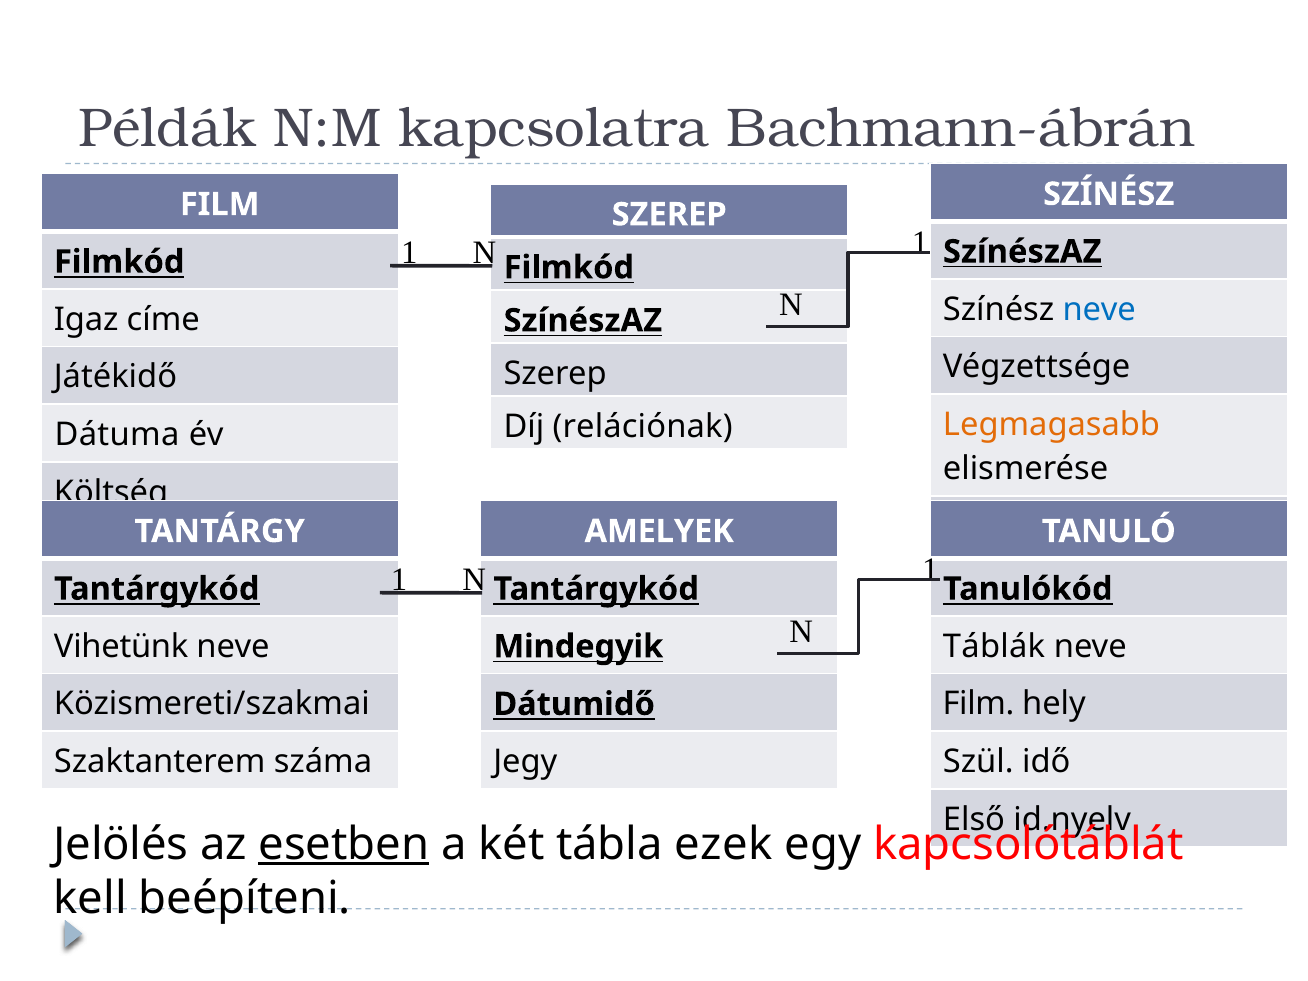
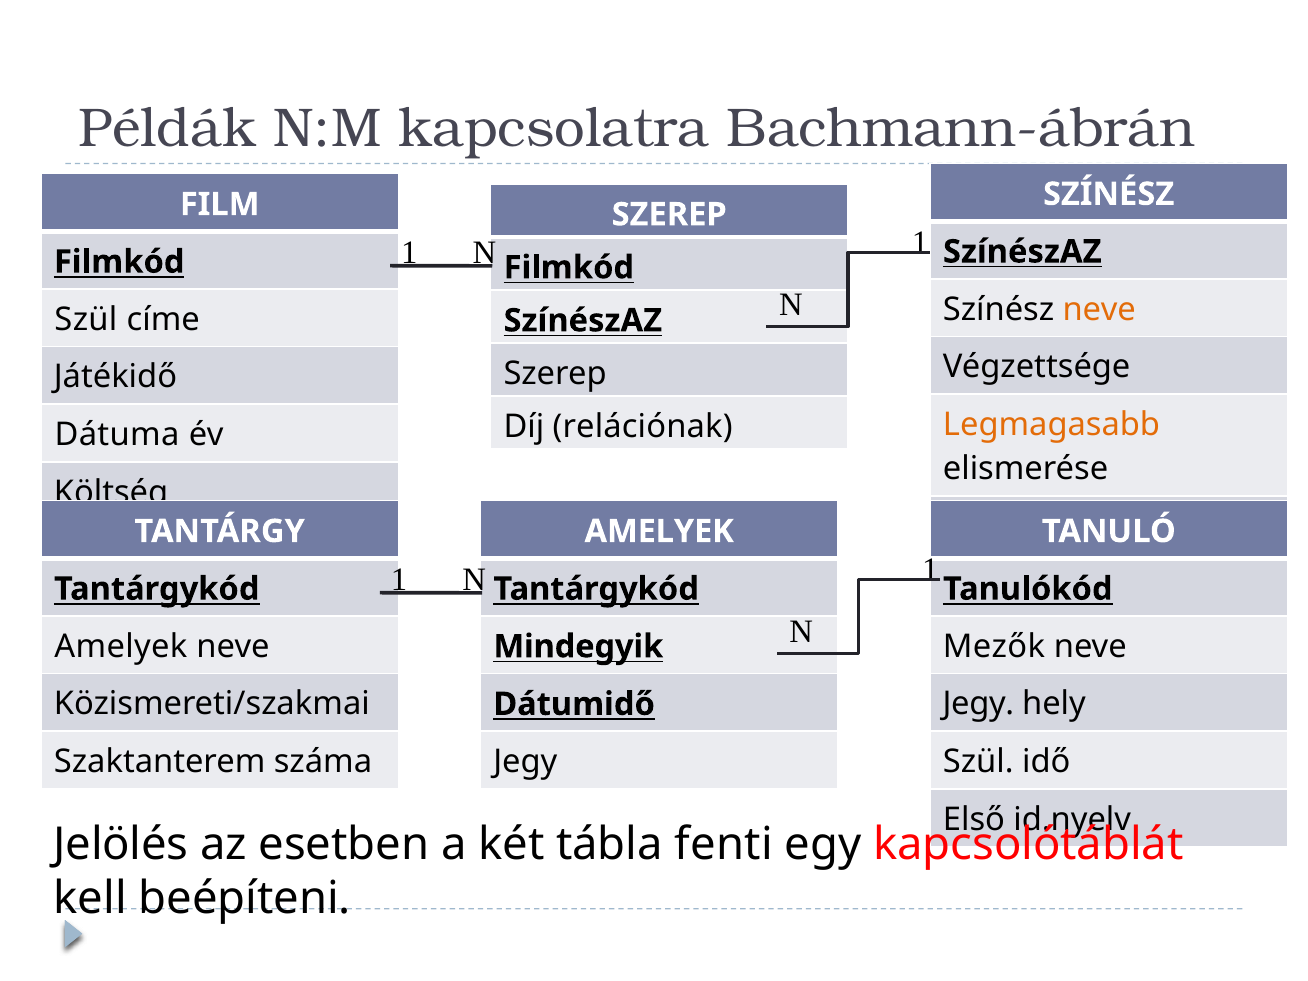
neve colour: blue -> orange (1099, 309)
Igaz: Igaz -> Szül (86, 320)
Vihetünk: Vihetünk -> Amelyek (121, 647)
Táblák: Táblák -> Mezők (994, 647)
Film: Film -> Jegy (978, 704)
esetben underline: present -> none (344, 844)
ezek: ezek -> fenti (724, 844)
